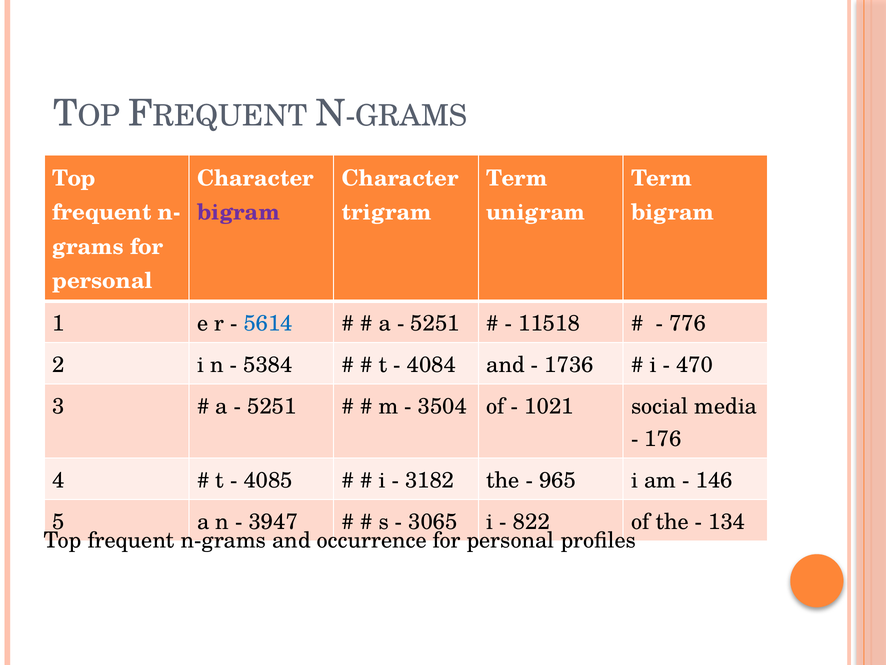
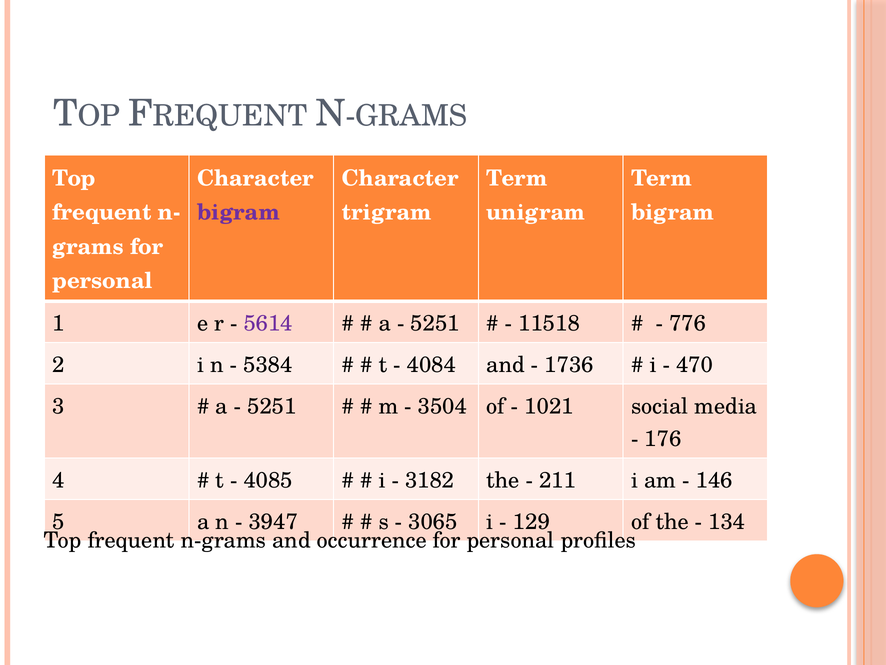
5614 colour: blue -> purple (268, 323)
965: 965 -> 211 (558, 480)
822: 822 -> 129 (531, 521)
